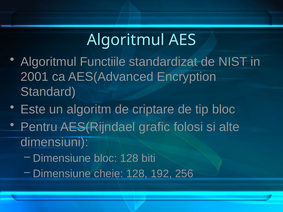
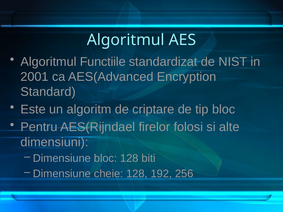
grafic: grafic -> firelor (154, 127)
